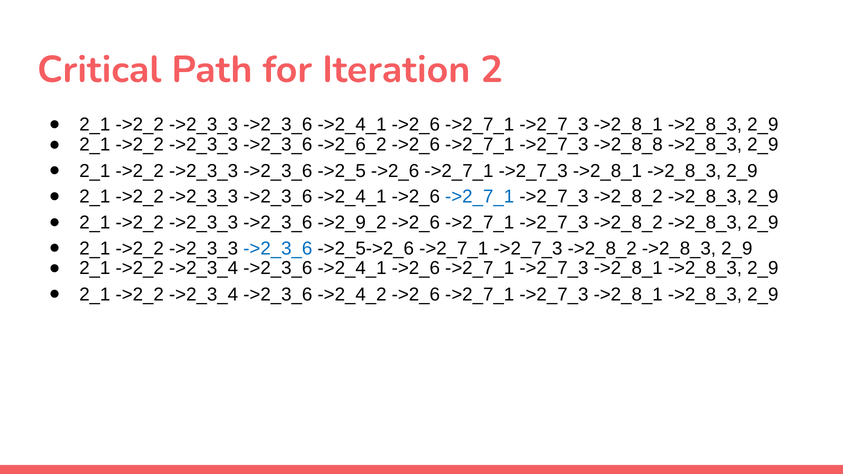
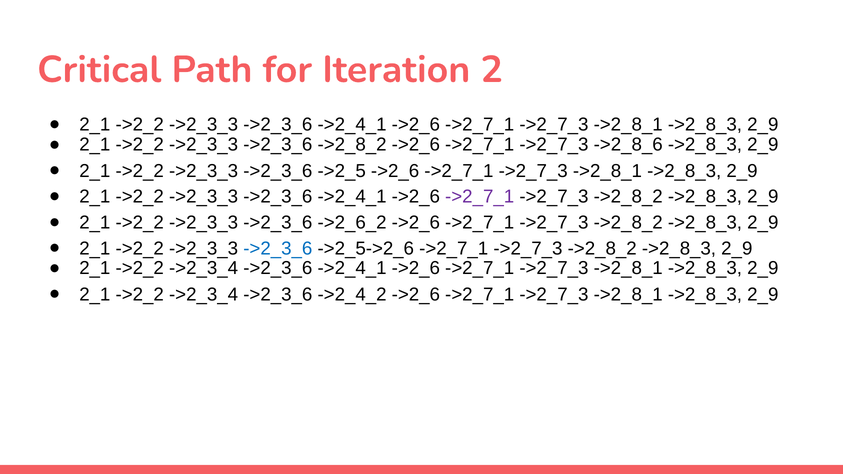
->2_3_6 ->2_6_2: ->2_6_2 -> ->2_8_2 (352, 145)
->2_8_8: ->2_8_8 -> ->2_8_6 (628, 145)
->2_7_1 colour: blue -> purple (480, 197)
->2_9_2: ->2_9_2 -> ->2_6_2 (352, 223)
